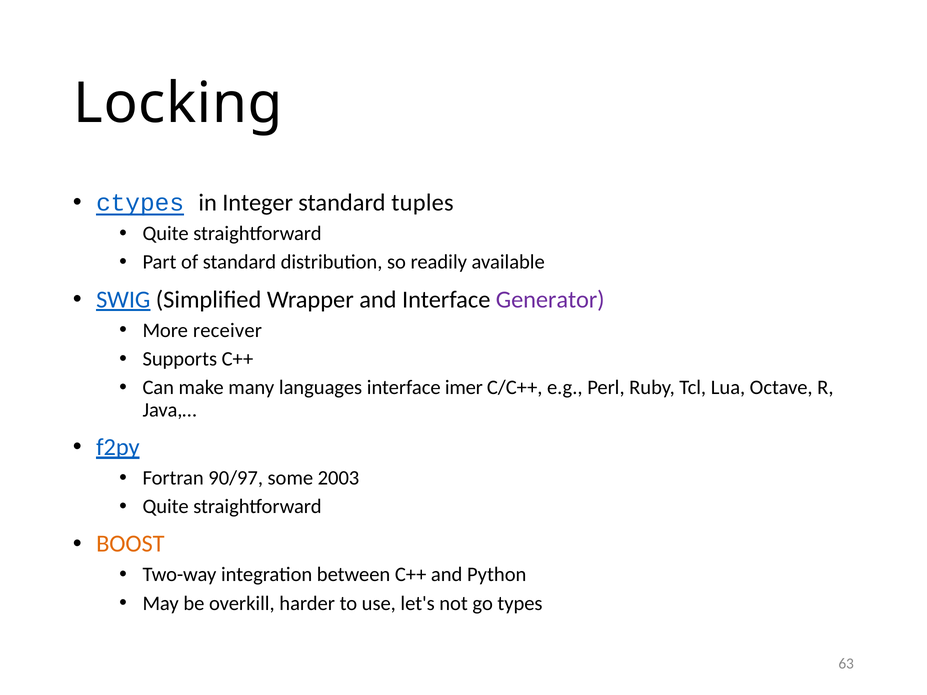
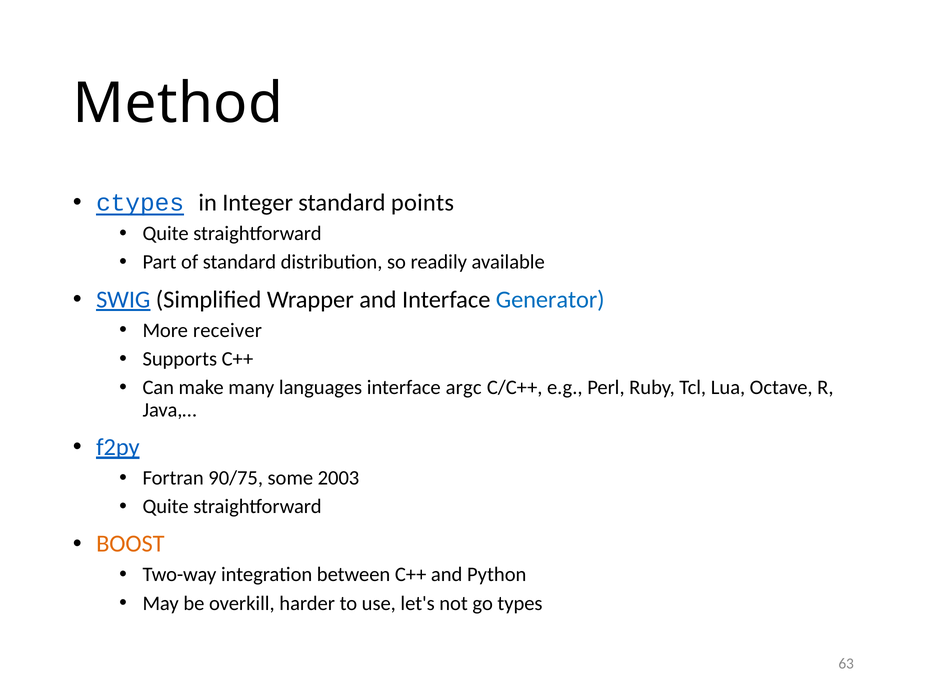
Locking: Locking -> Method (178, 104)
tuples: tuples -> points (422, 203)
Generator colour: purple -> blue (550, 300)
imer: imer -> argc (464, 388)
90/97: 90/97 -> 90/75 (236, 478)
